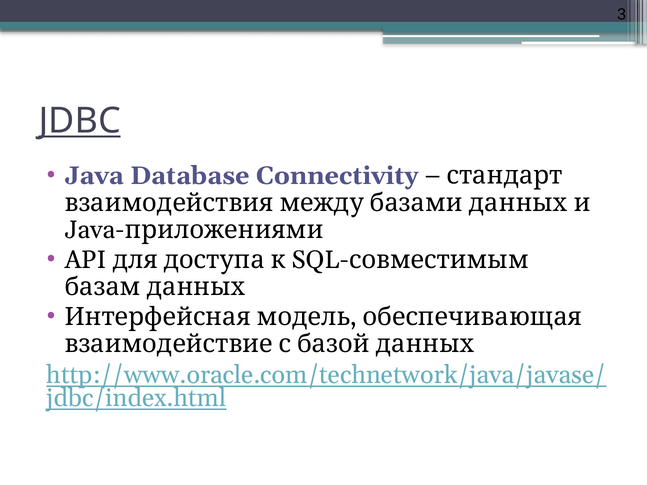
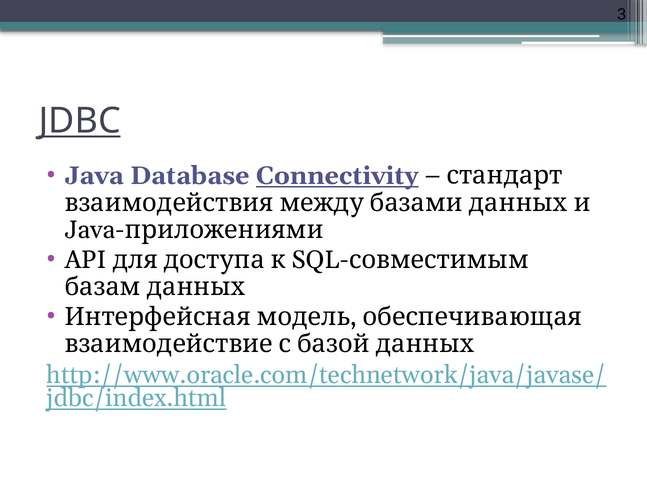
Connectivity underline: none -> present (337, 176)
